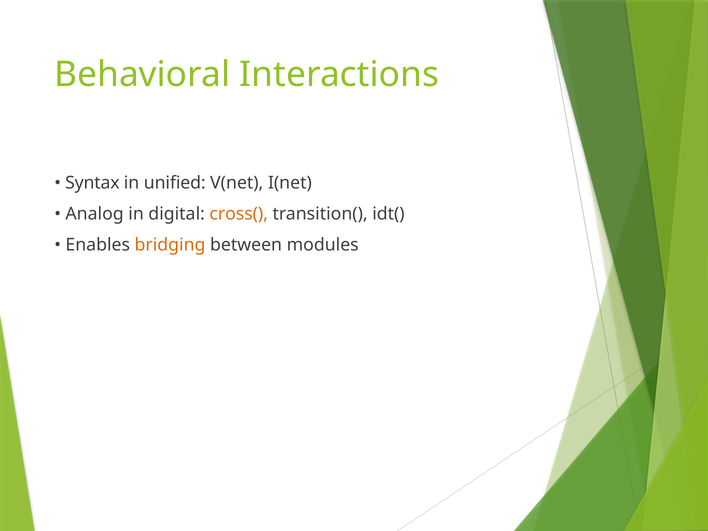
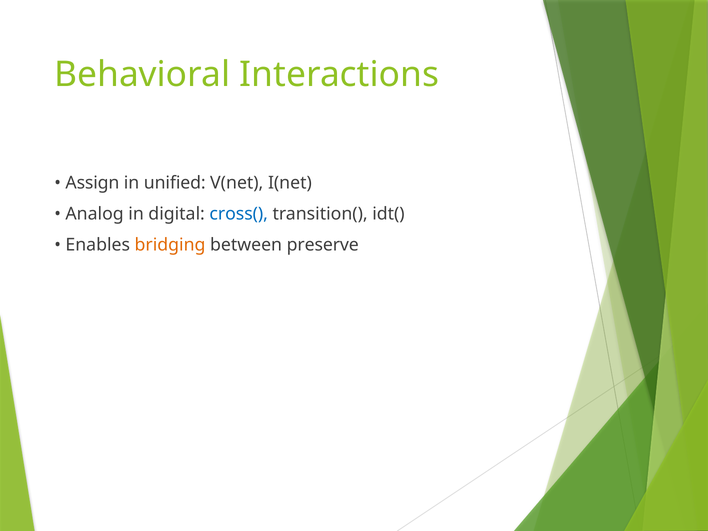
Syntax: Syntax -> Assign (92, 183)
cross( colour: orange -> blue (239, 214)
modules: modules -> preserve (323, 245)
